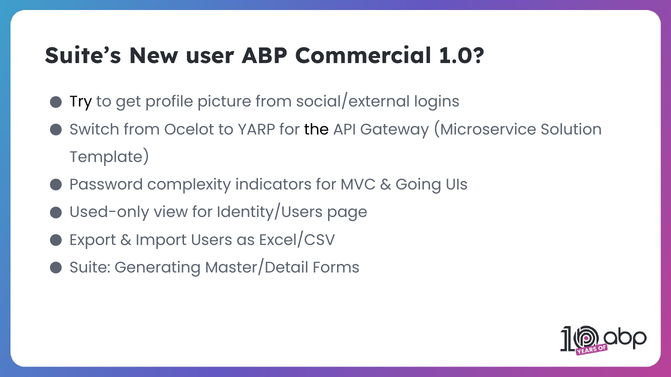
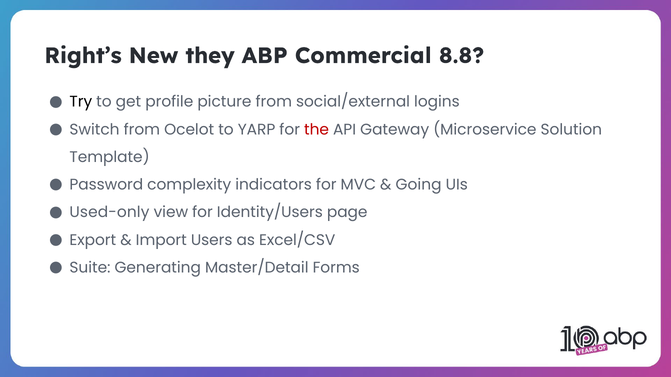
Suite’s: Suite’s -> Right’s (83, 56)
user: user -> they (210, 56)
1.0: 1.0 -> 8.8 (462, 56)
the colour: black -> red (317, 130)
